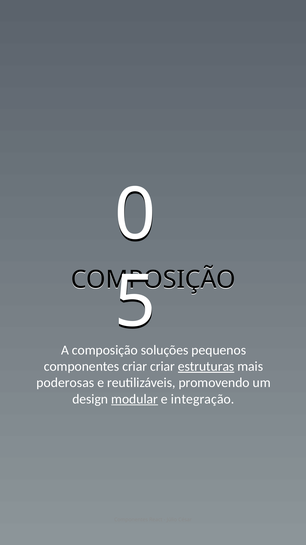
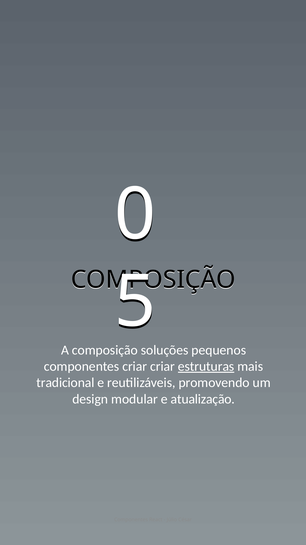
poderosas: poderosas -> tradicional (65, 382)
modular underline: present -> none (135, 398)
integração: integração -> atualização (203, 398)
